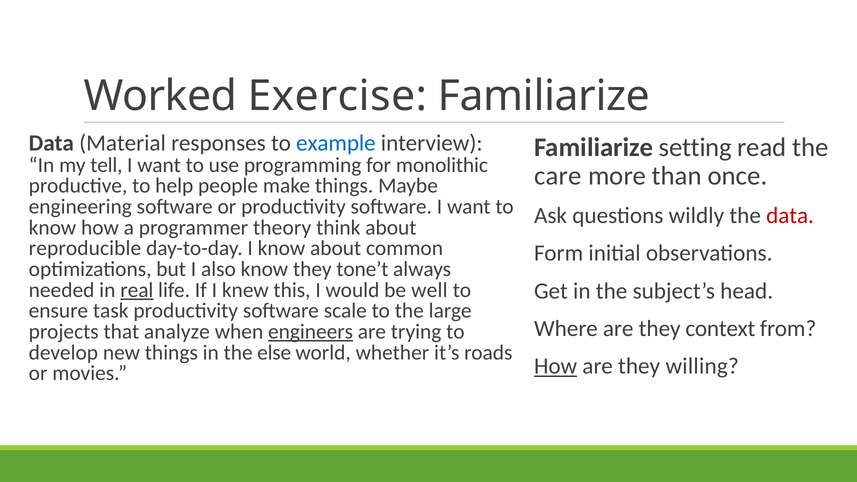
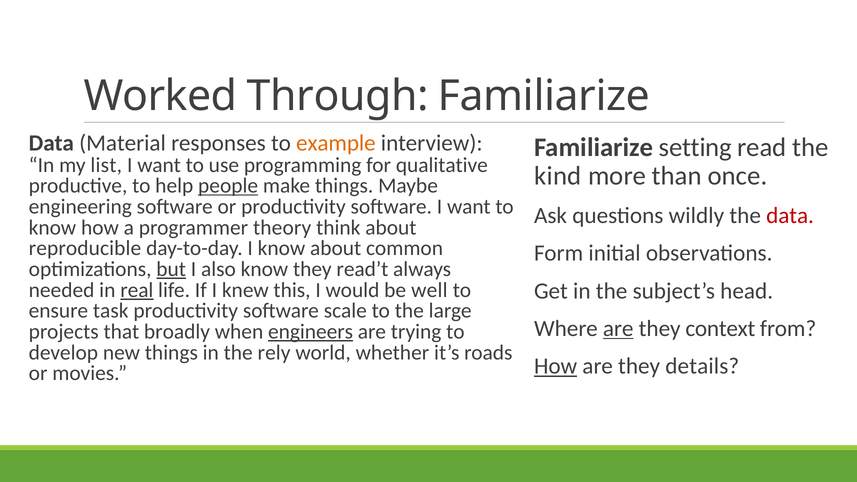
Exercise: Exercise -> Through (338, 96)
example colour: blue -> orange (336, 143)
tell: tell -> list (106, 165)
monolithic: monolithic -> qualitative (442, 165)
care: care -> kind (558, 176)
people underline: none -> present (228, 186)
but underline: none -> present (171, 269)
tone’t: tone’t -> read’t (362, 269)
are underline: none -> present (618, 329)
analyze: analyze -> broadly (177, 332)
else: else -> rely (274, 353)
willing: willing -> details (702, 366)
